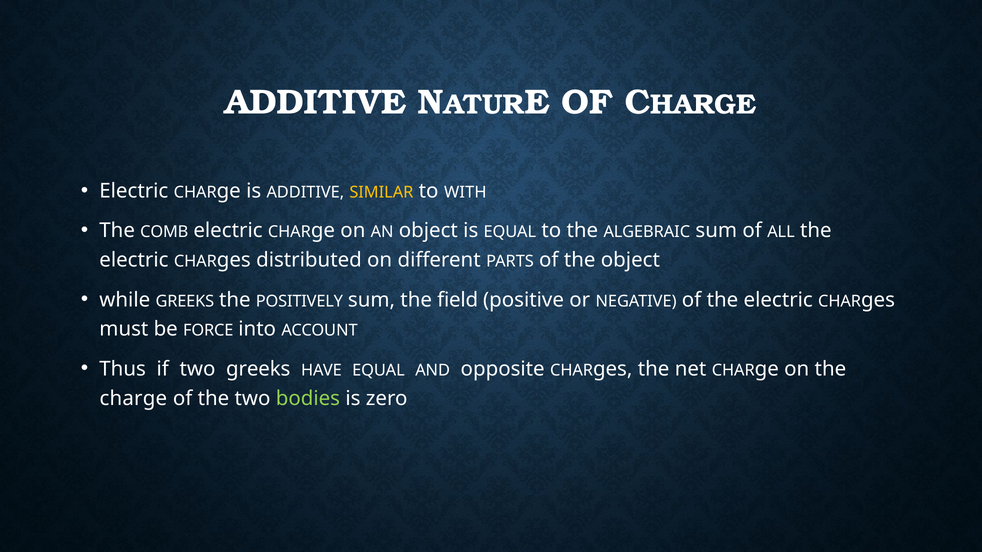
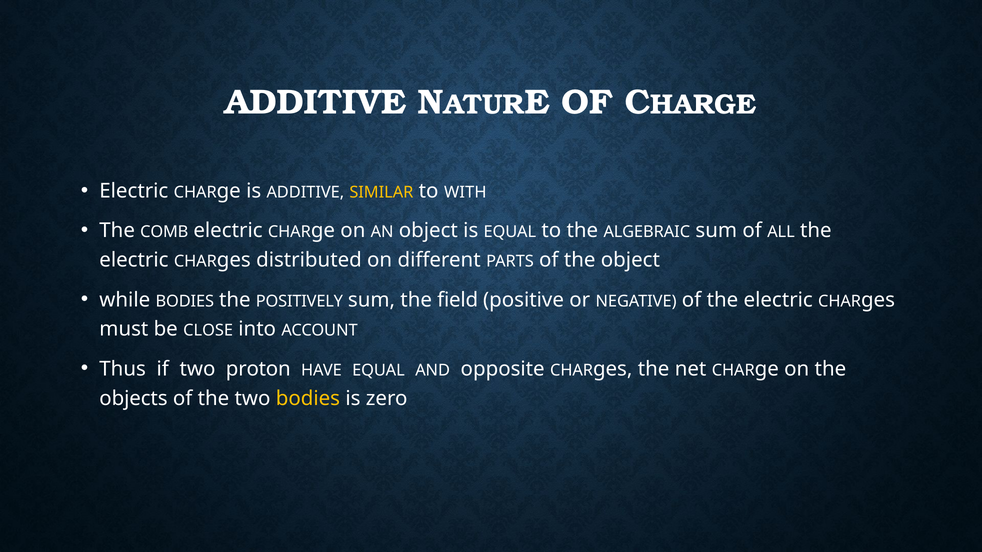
while GREEKS: GREEKS -> BODIES (185, 301)
FORCE: FORCE -> CLOSE (208, 331)
two greeks: greeks -> proton (258, 369)
charge: charge -> objects (133, 399)
bodies colour: light green -> yellow (308, 399)
